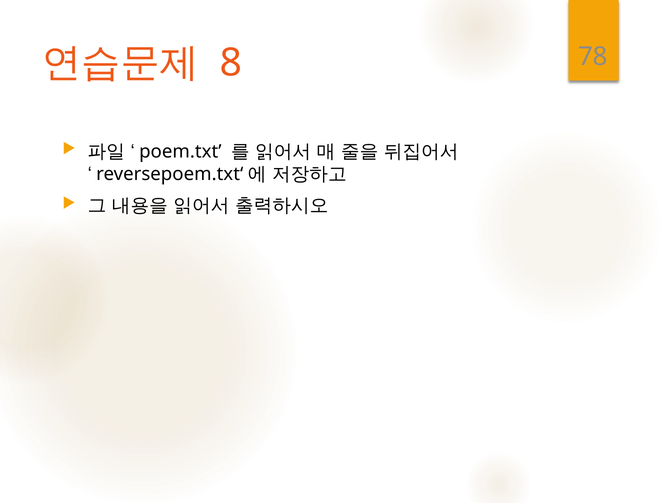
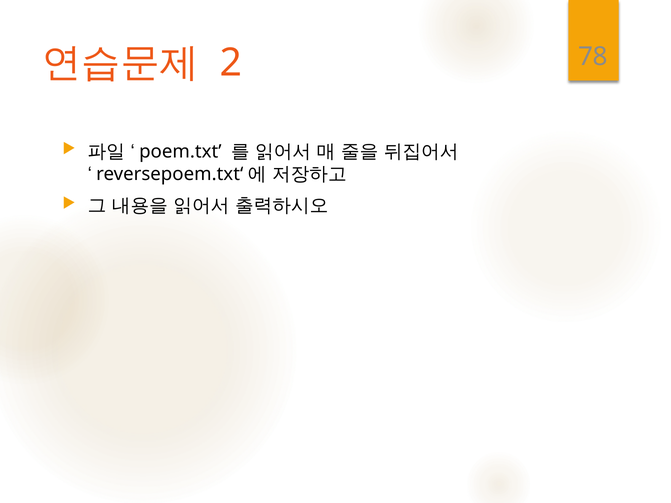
8: 8 -> 2 (231, 63)
